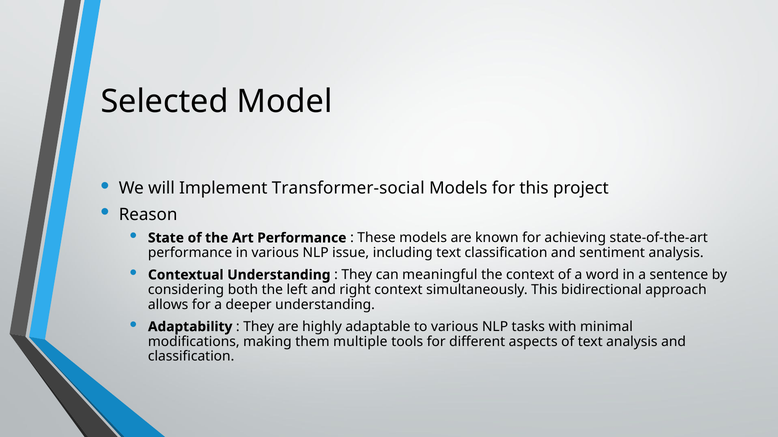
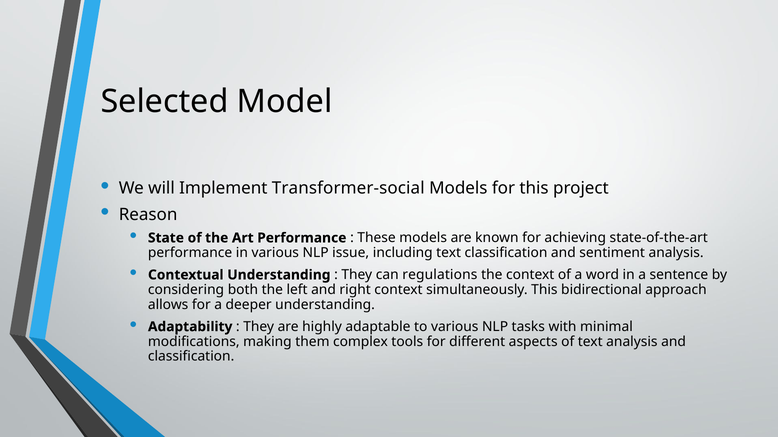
meaningful: meaningful -> regulations (440, 275)
multiple: multiple -> complex (360, 342)
